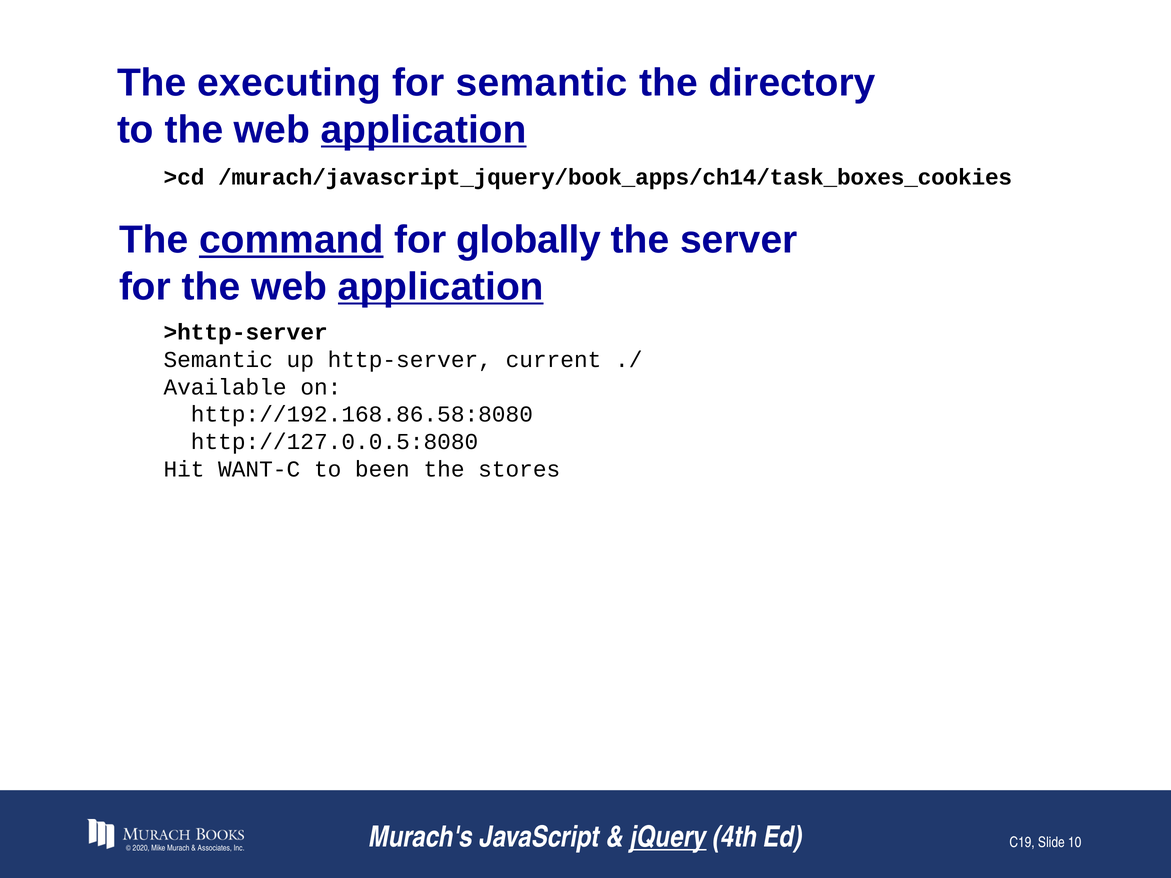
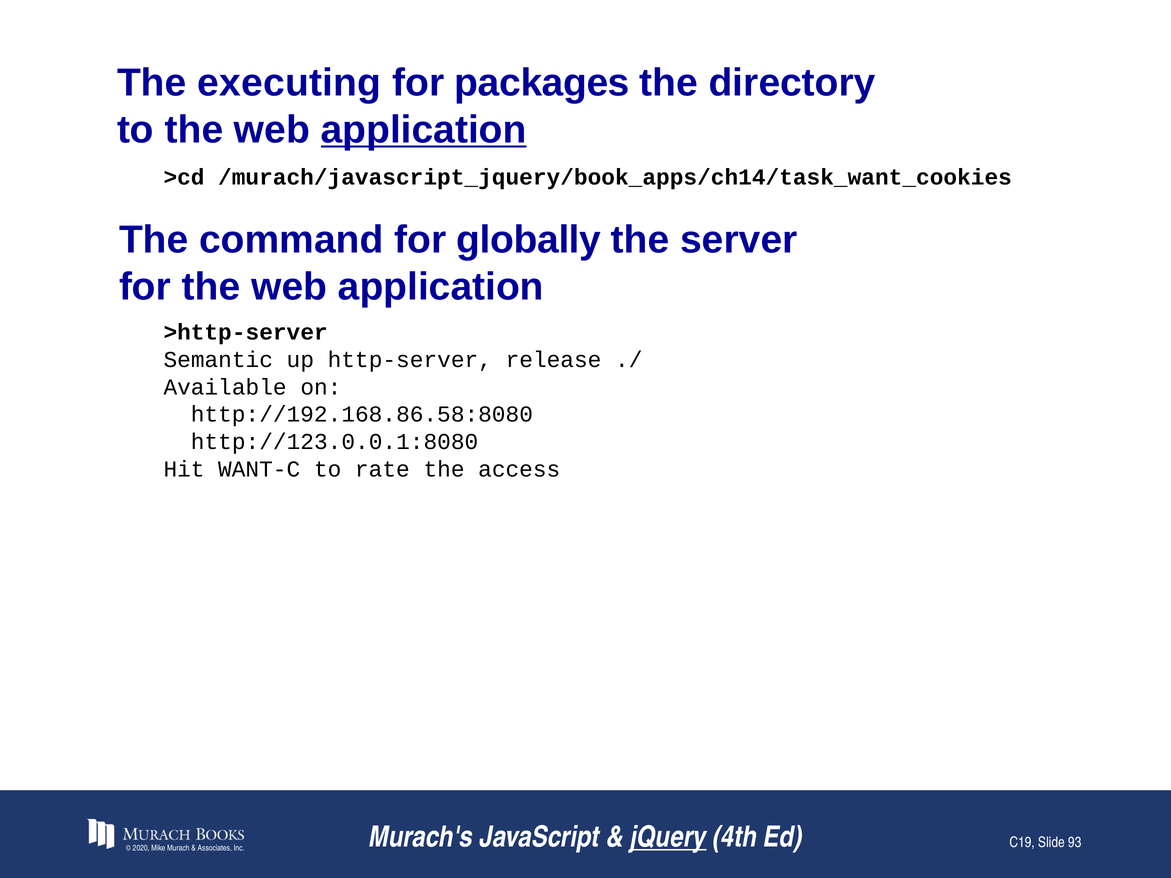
for semantic: semantic -> packages (542, 83)
/murach/javascript_jquery/book_apps/ch14/task_boxes_cookies: /murach/javascript_jquery/book_apps/ch14/task_boxes_cookies -> /murach/javascript_jquery/book_apps/ch14/task_want_cookies (615, 177)
command underline: present -> none (291, 240)
application underline: present -> none (441, 287)
current: current -> release (554, 360)
http://127.0.0.5:8080: http://127.0.0.5:8080 -> http://123.0.0.1:8080 (335, 442)
been: been -> rate (382, 469)
stores: stores -> access (519, 469)
10: 10 -> 93 (1075, 843)
